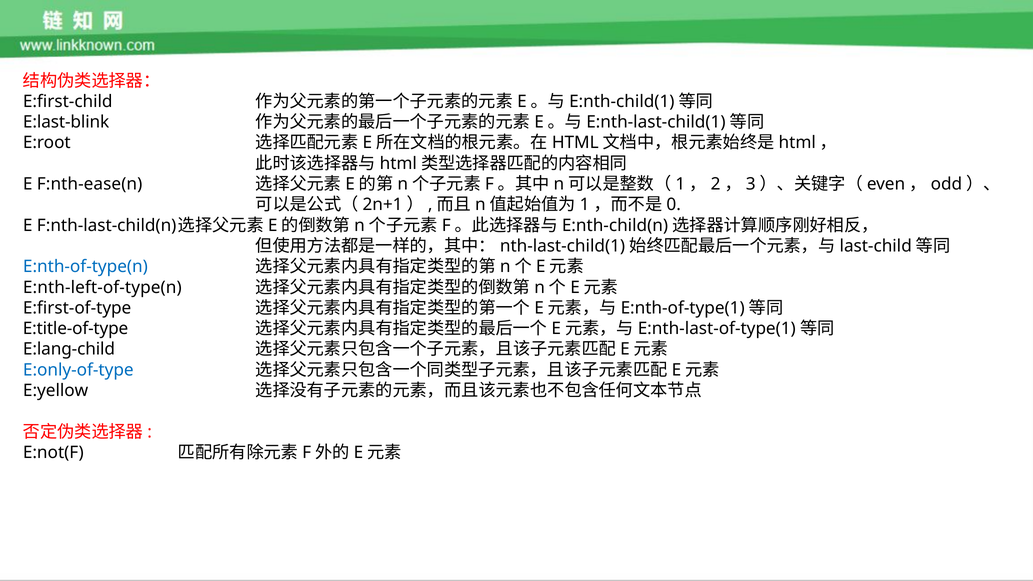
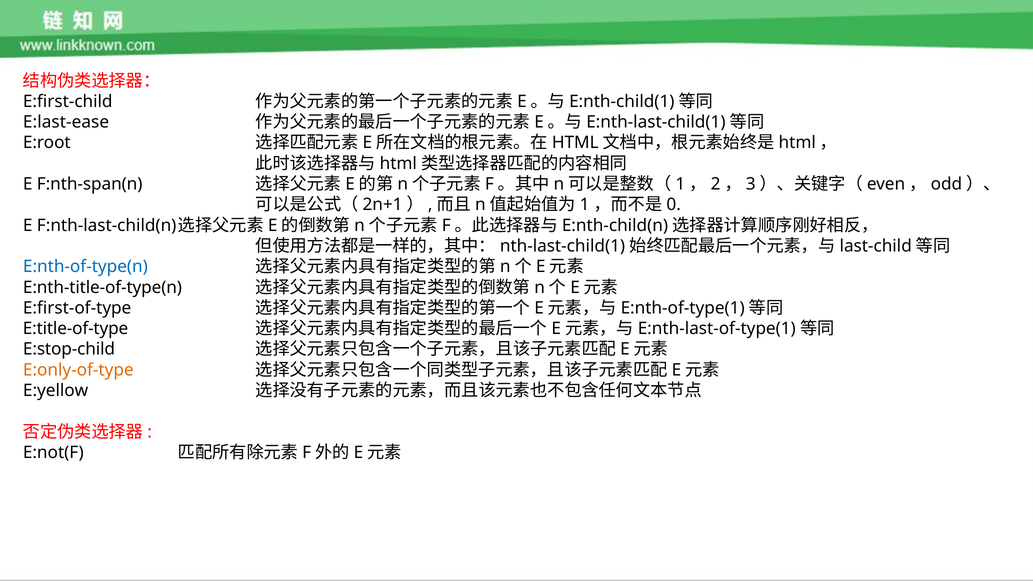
E:last-blink: E:last-blink -> E:last-ease (66, 122)
F:nth-ease(n: F:nth-ease(n -> F:nth-span(n (90, 184)
E:nth-left-of-type(n: E:nth-left-of-type(n -> E:nth-title-of-type(n (102, 287)
E:lang-child: E:lang-child -> E:stop-child (69, 349)
E:only-of-type colour: blue -> orange (78, 370)
